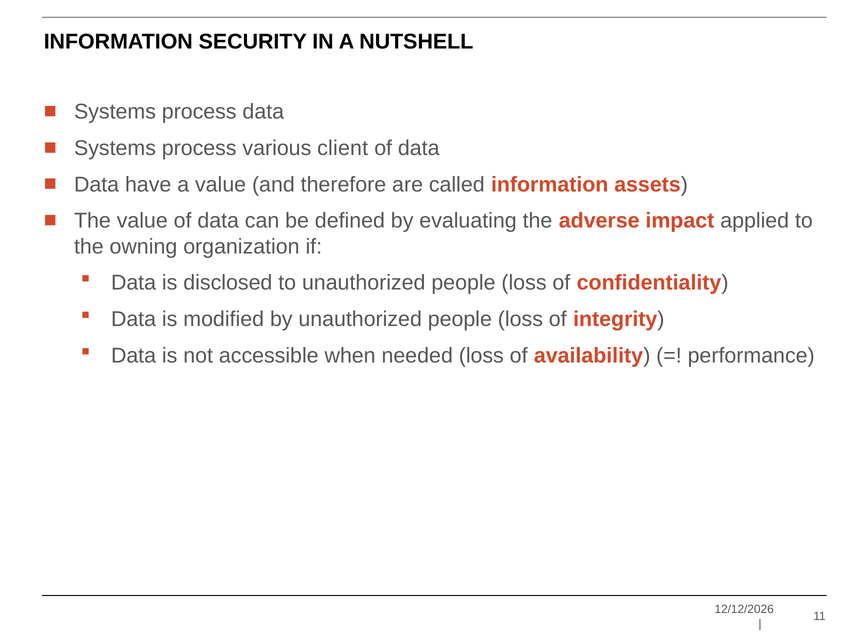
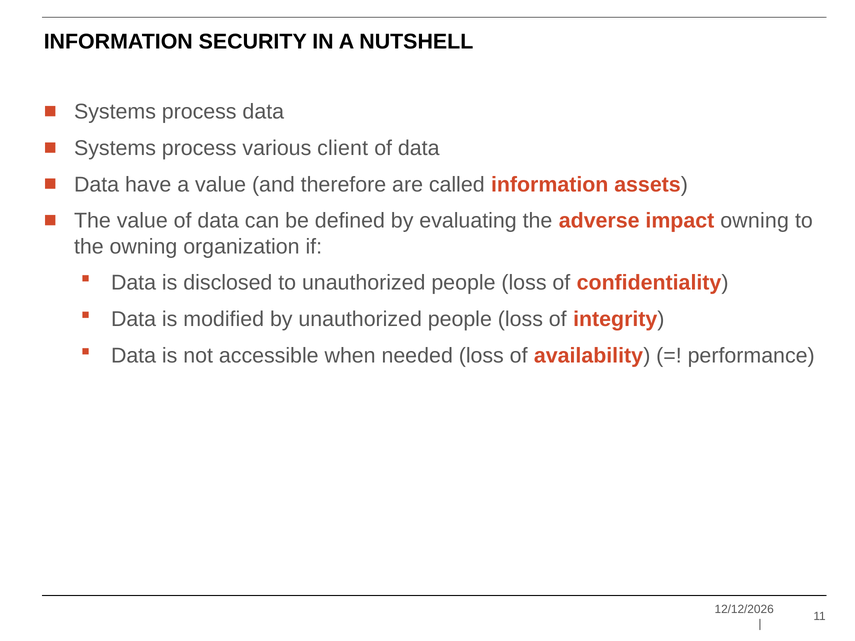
impact applied: applied -> owning (755, 221)
